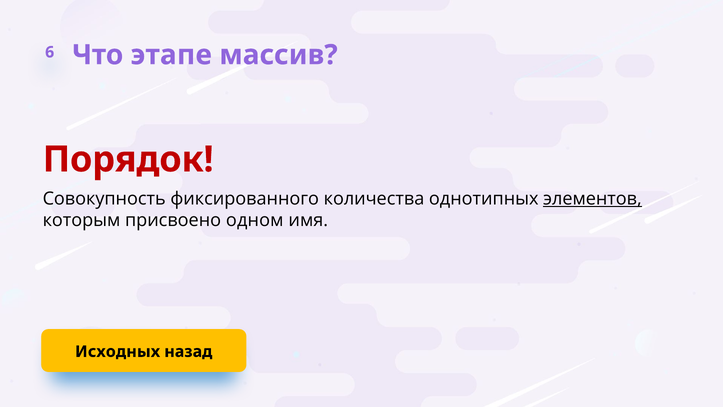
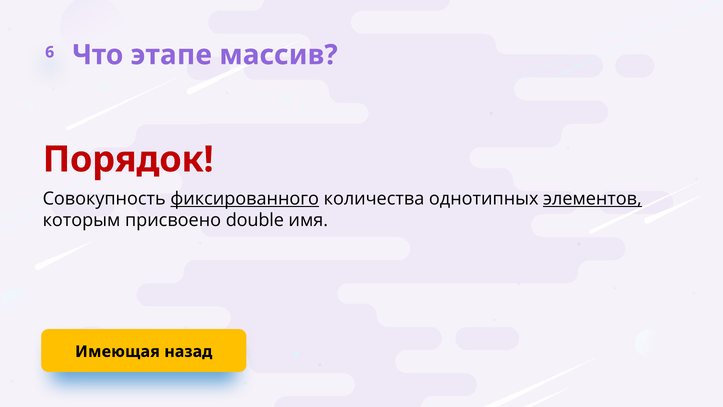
фиксированного underline: none -> present (245, 199)
одном: одном -> double (255, 220)
Исходных: Исходных -> Имеющая (118, 351)
